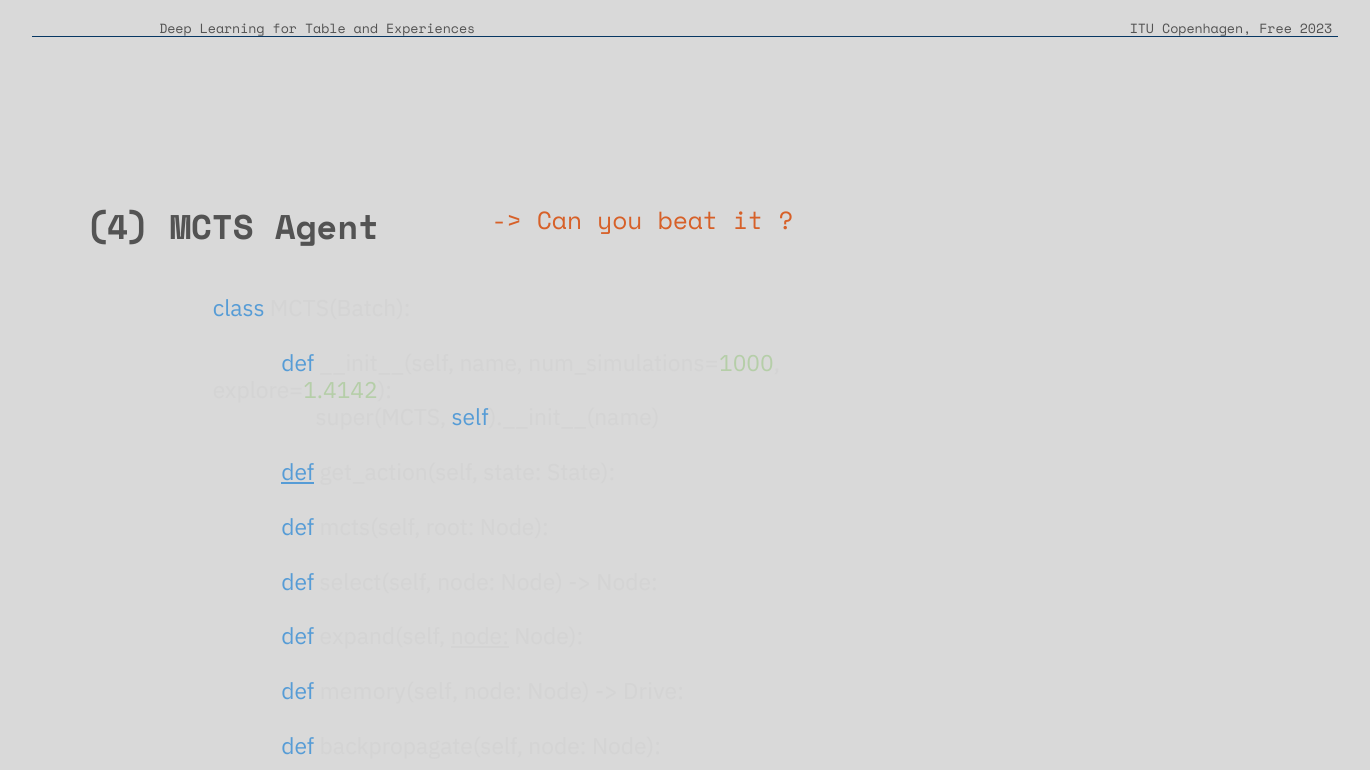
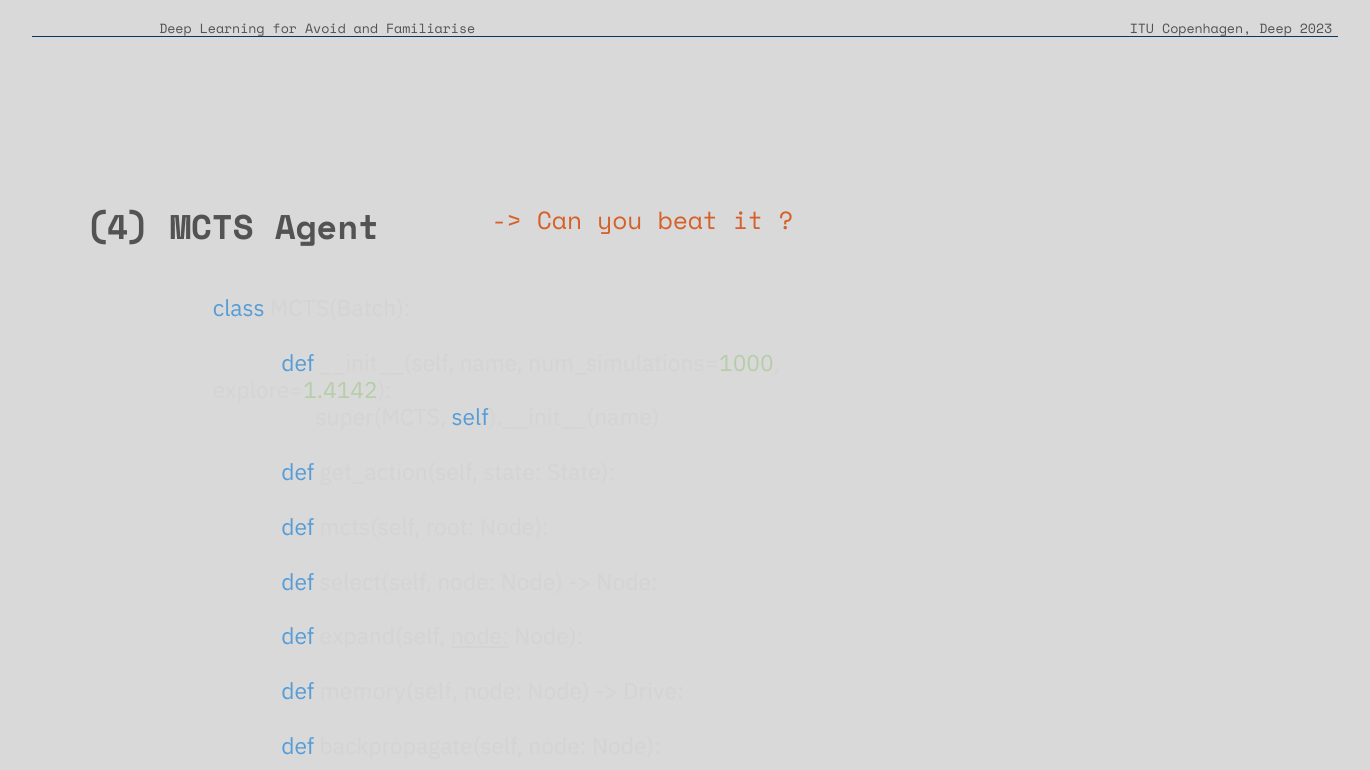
Table: Table -> Avoid (325, 29)
Experiences: Experiences -> Familiarise (431, 29)
Copenhagen Free: Free -> Deep (1276, 29)
def underline: present -> none (298, 473)
